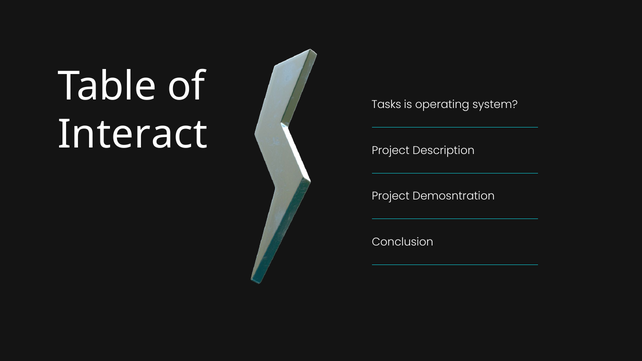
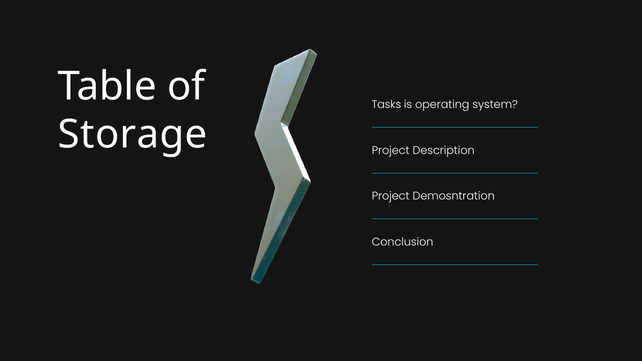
Interact: Interact -> Storage (133, 134)
